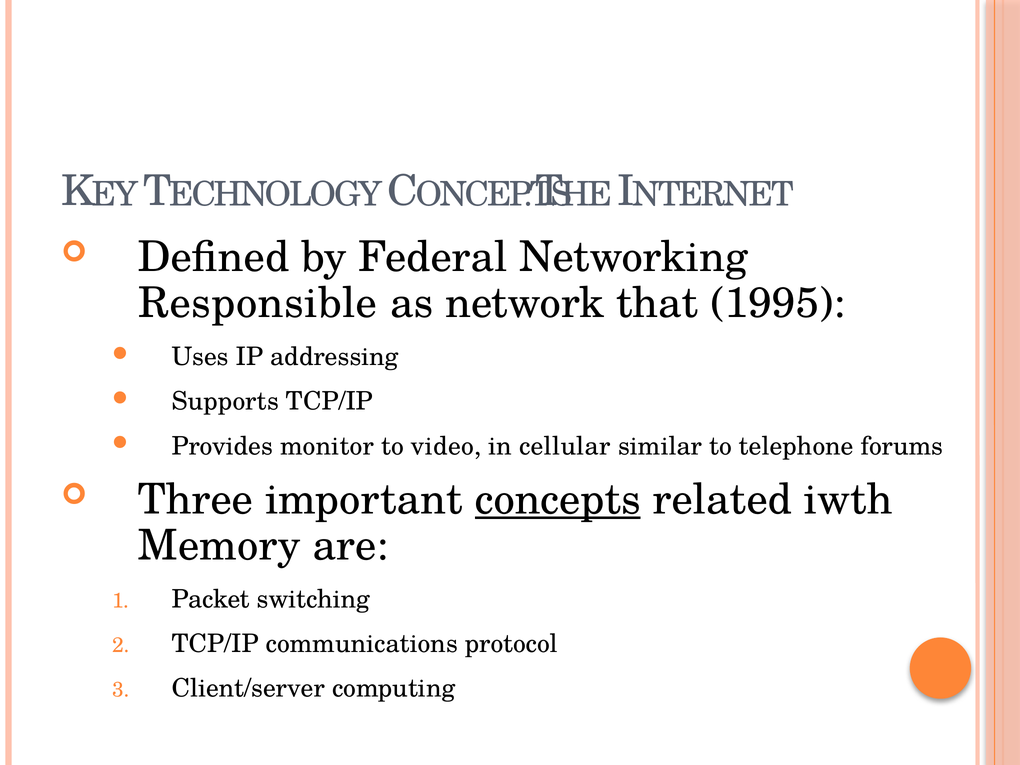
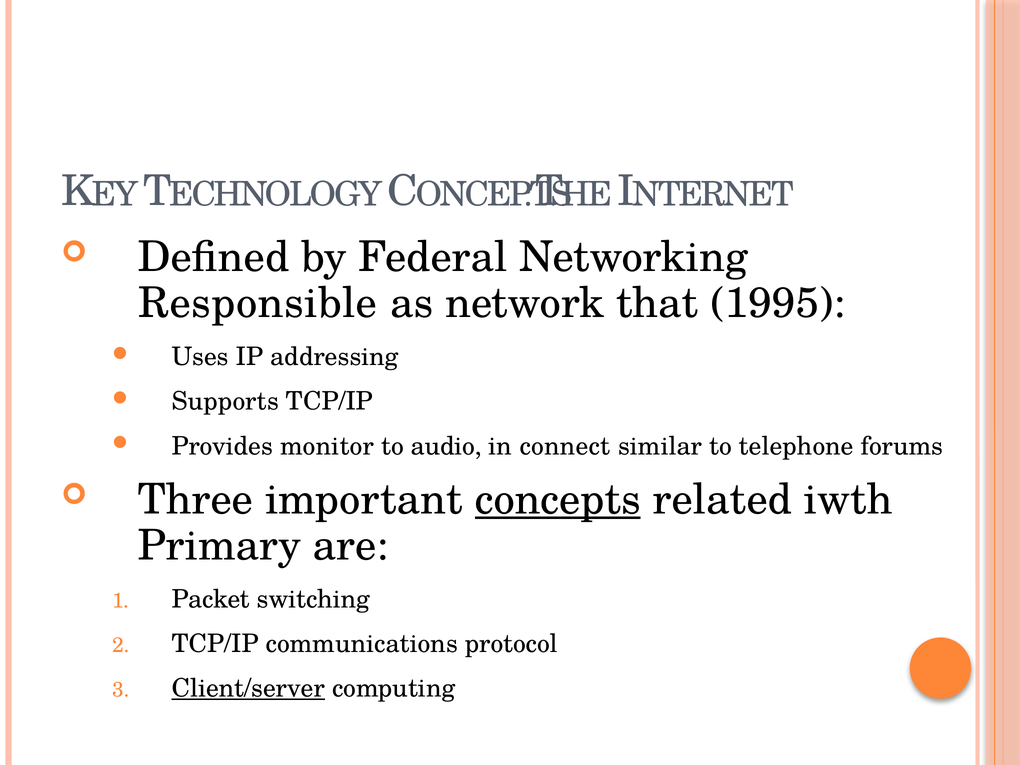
video: video -> audio (446, 446)
cellular: cellular -> connect (565, 446)
Memory: Memory -> Primary (219, 546)
Client/server underline: none -> present (248, 688)
